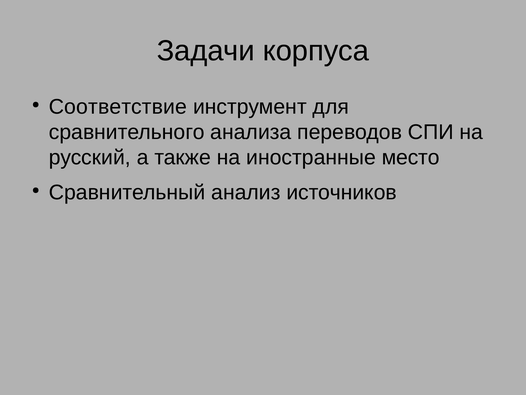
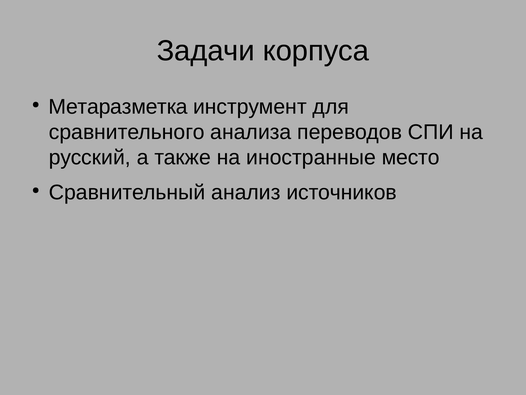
Соответствие: Соответствие -> Метаразметка (118, 107)
